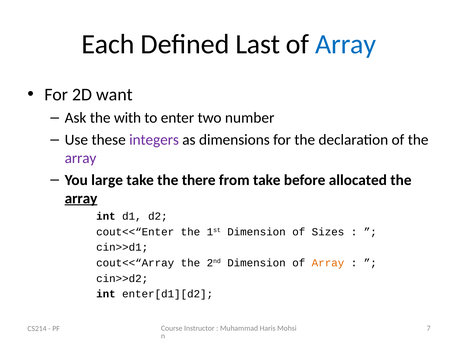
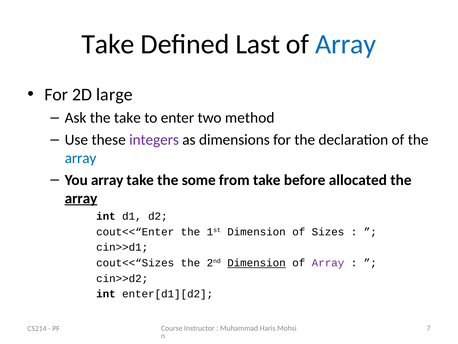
Each: Each -> Take (108, 44)
want: want -> large (114, 94)
the with: with -> take (127, 118)
number: number -> method (250, 118)
array colour: purple -> blue (81, 158)
You large: large -> array (107, 180)
there: there -> some (199, 180)
cout<<“Array: cout<<“Array -> cout<<“Sizes (135, 263)
Dimension underline: none -> present (256, 263)
Array colour: orange -> purple (328, 263)
